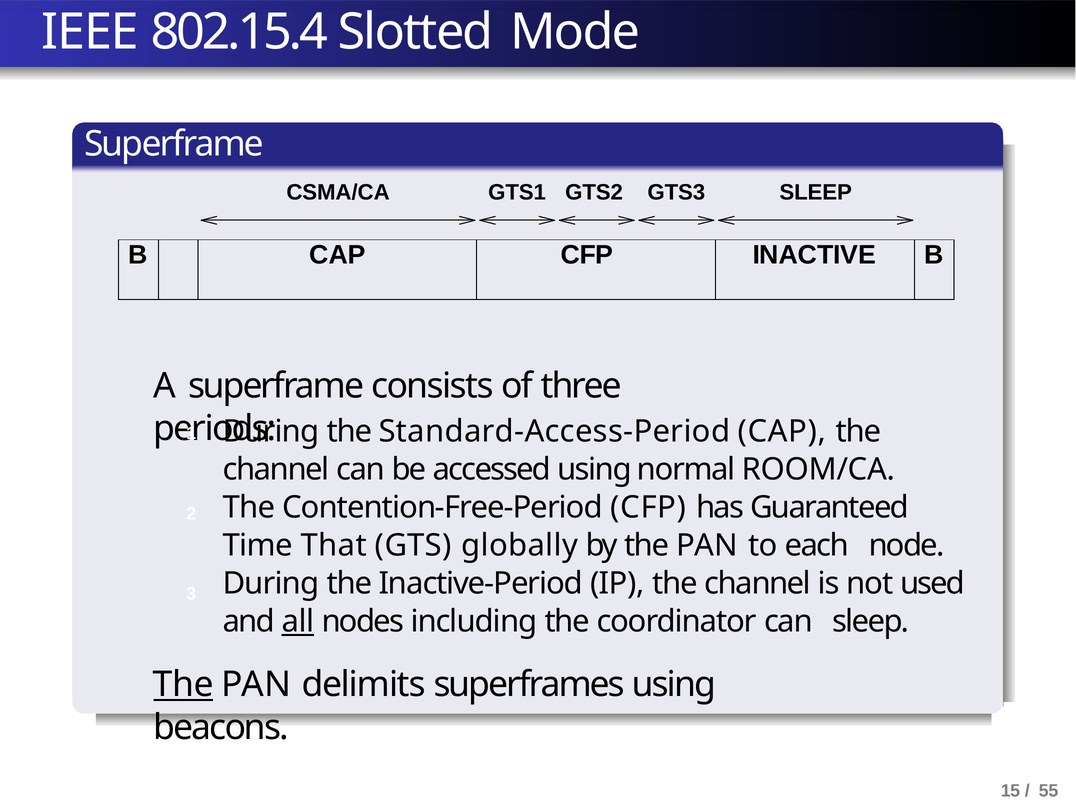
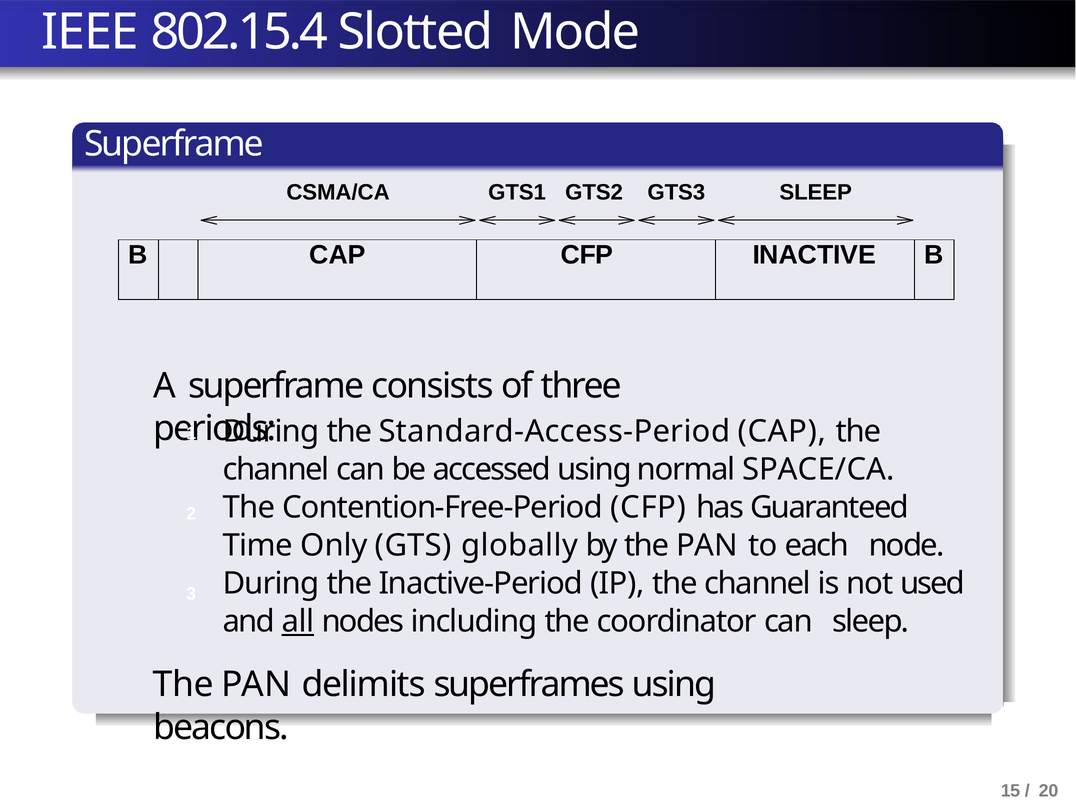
ROOM/CA: ROOM/CA -> SPACE/CA (818, 470)
That: That -> Only (334, 545)
The underline: present -> none (183, 684)
55: 55 -> 20 (1049, 790)
